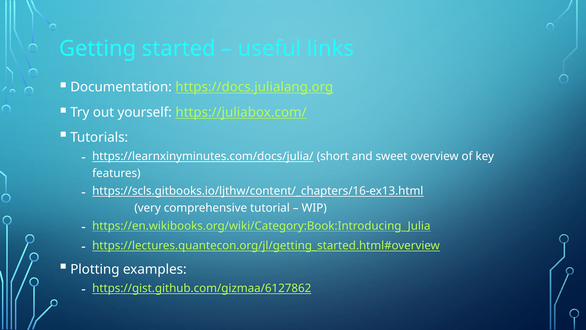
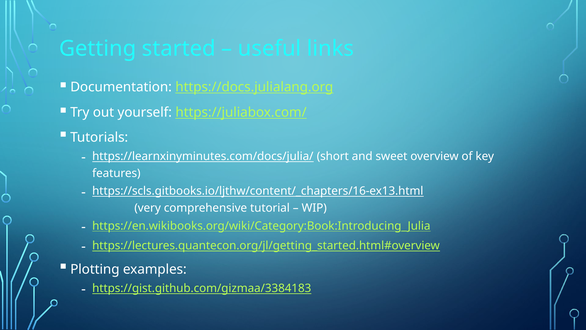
https://gist.github.com/gizmaa/6127862: https://gist.github.com/gizmaa/6127862 -> https://gist.github.com/gizmaa/3384183 (202, 288)
